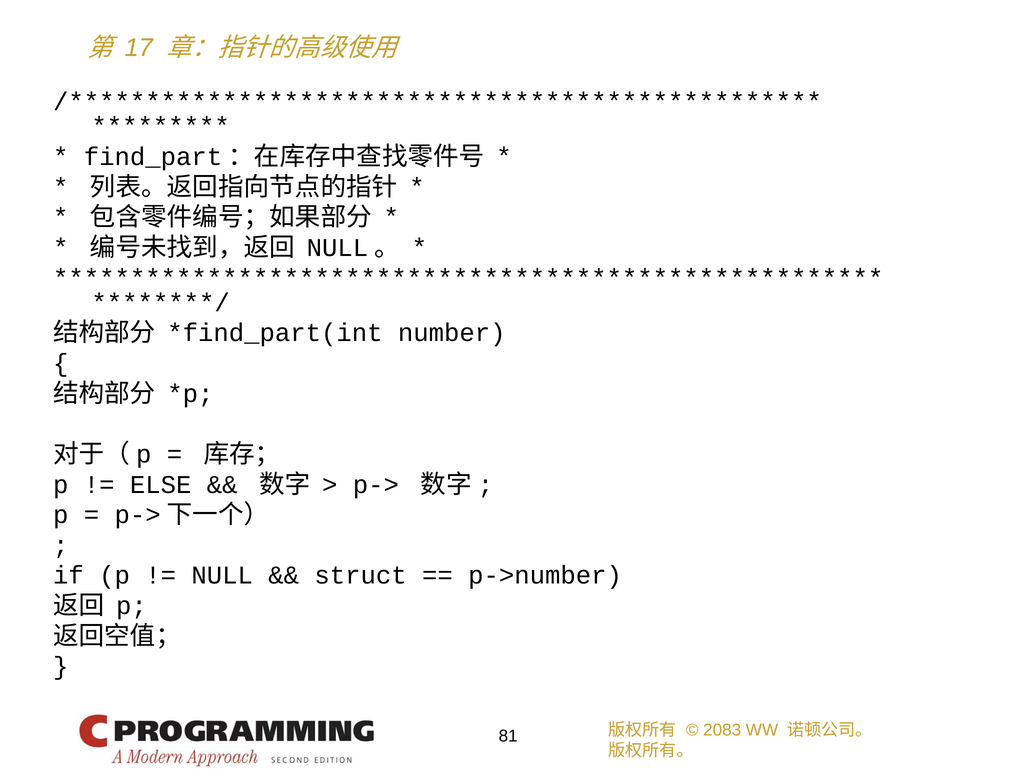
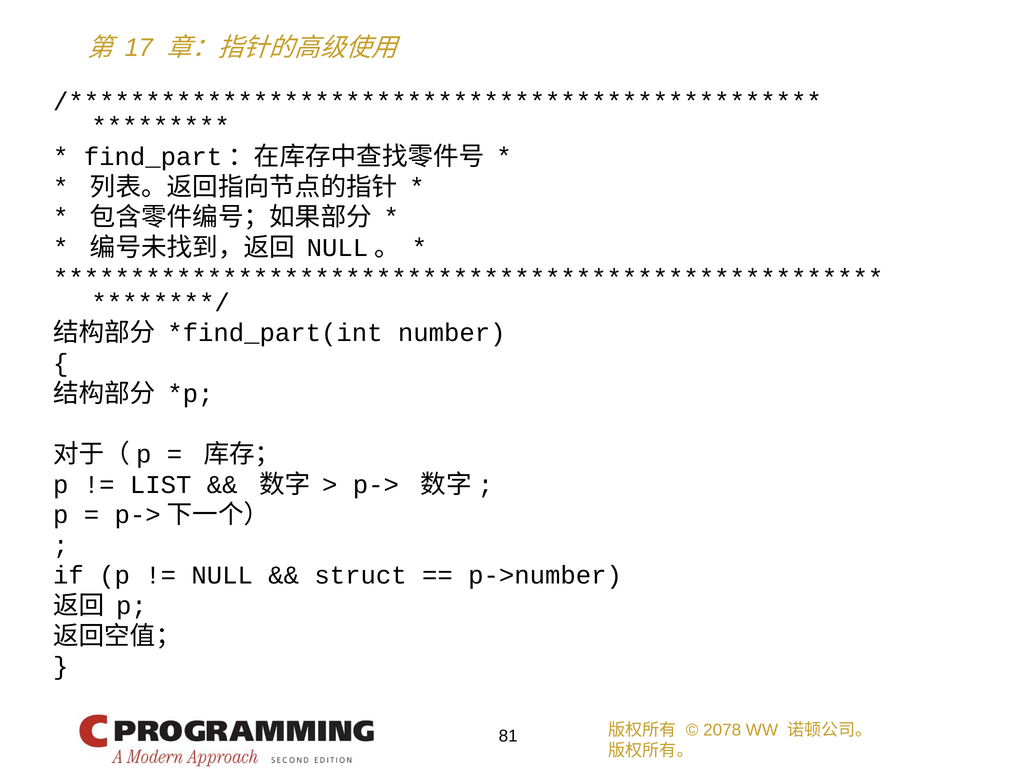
ELSE: ELSE -> LIST (161, 484)
2083: 2083 -> 2078 (722, 730)
